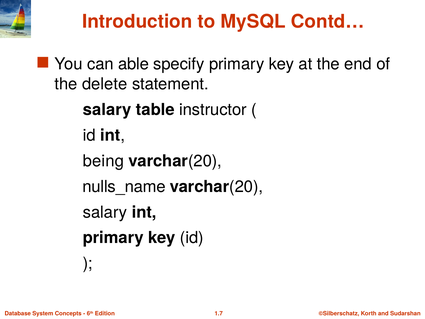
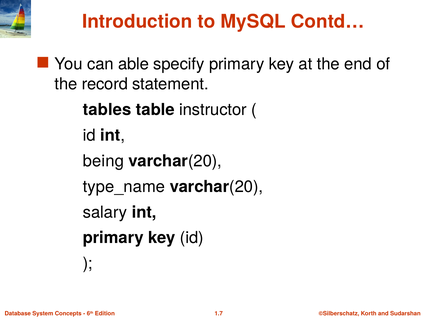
delete: delete -> record (105, 84)
salary: salary -> tables (107, 110)
nulls_name: nulls_name -> type_name (124, 186)
